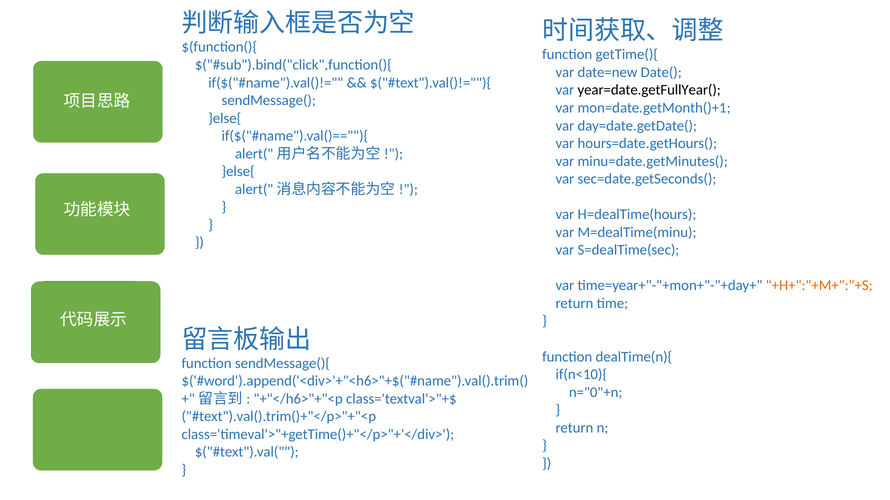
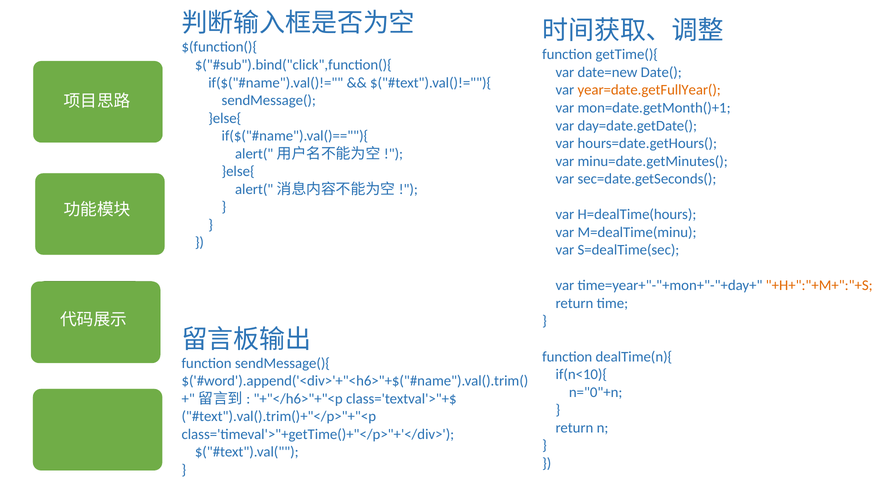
year=date.getFullYear( colour: black -> orange (649, 90)
